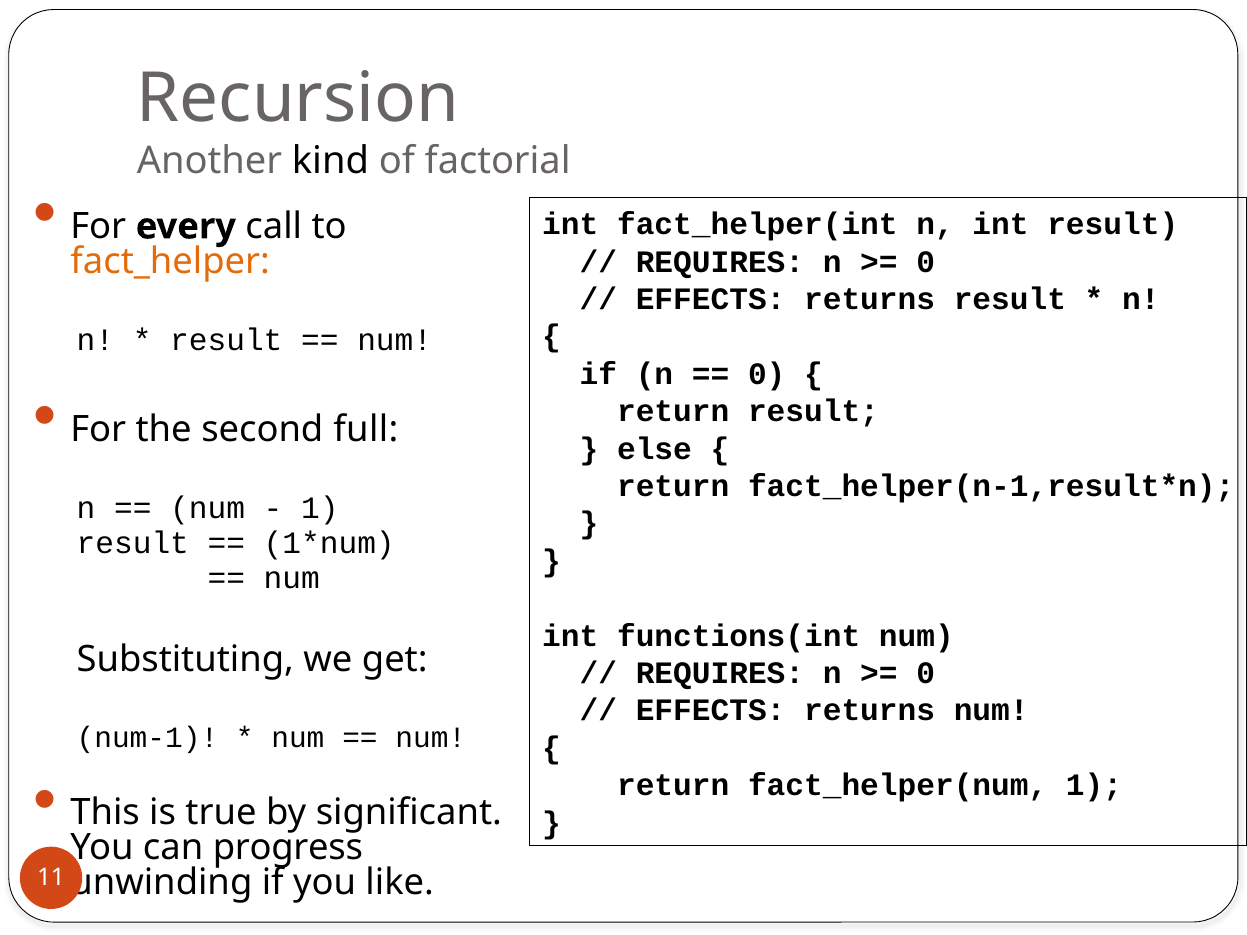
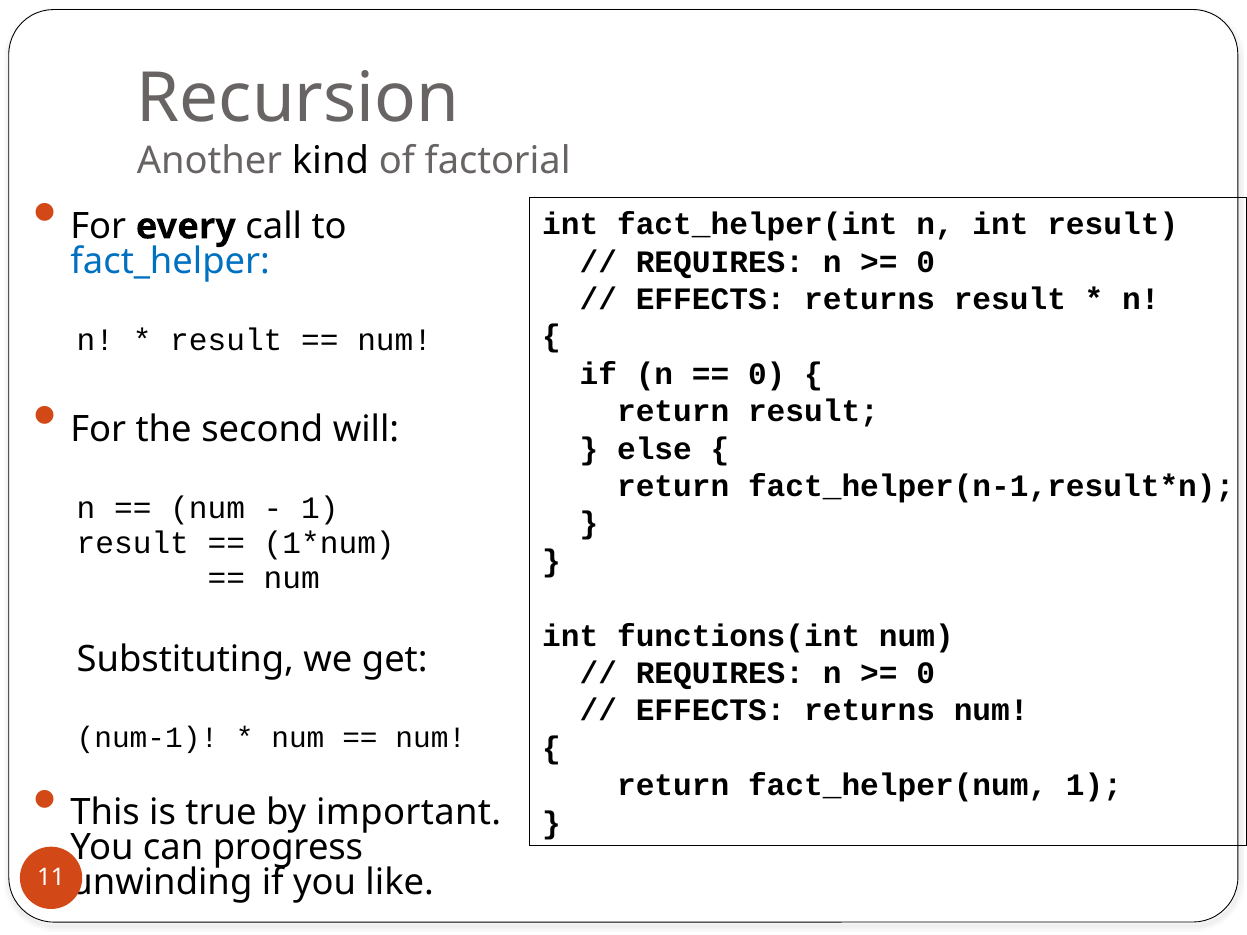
fact_helper colour: orange -> blue (170, 261)
full: full -> will (366, 429)
significant: significant -> important (409, 813)
